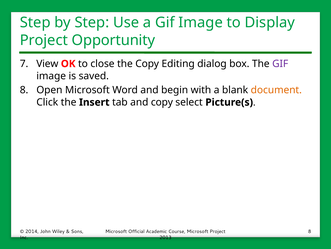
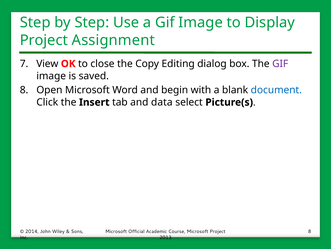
Opportunity: Opportunity -> Assignment (113, 40)
document colour: orange -> blue (276, 90)
and copy: copy -> data (162, 102)
